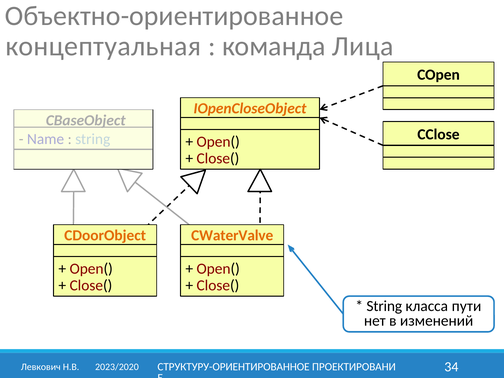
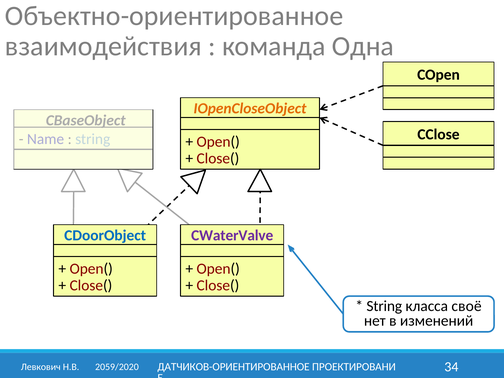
концептуальная: концептуальная -> взаимодействия (103, 46)
Лица: Лица -> Одна (363, 46)
CDoorObject colour: orange -> blue (105, 235)
CWaterValve colour: orange -> purple (232, 235)
пути: пути -> своё (467, 306)
СТРУКТУРУ-ОРИЕНТИРОВАННОЕ: СТРУКТУРУ-ОРИЕНТИРОВАННОЕ -> ДАТЧИКОВ-ОРИЕНТИРОВАННОЕ (234, 367)
2023/2020: 2023/2020 -> 2059/2020 (117, 367)
